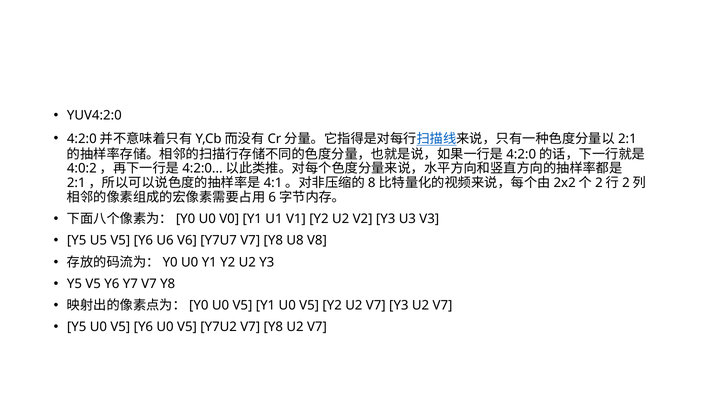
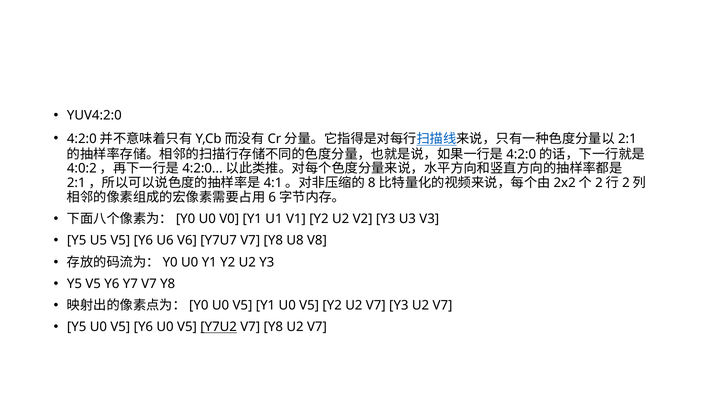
Y7U2 underline: none -> present (219, 327)
